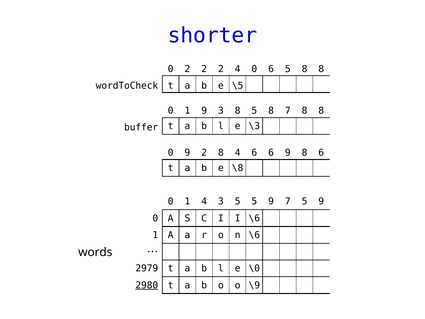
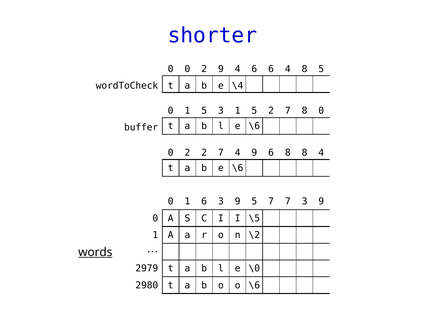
0 2: 2 -> 0 (187, 69)
2: 2 -> 9 (221, 69)
4 0: 0 -> 6 (254, 69)
6 5: 5 -> 4 (288, 69)
8: 8 -> 5 (321, 69)
\5: \5 -> \4 (238, 86)
0 1 9: 9 -> 5 (204, 111)
3 8: 8 -> 1 (238, 111)
8: 8 -> 2 (271, 111)
7 8 8: 8 -> 0 (321, 111)
l e \3: \3 -> \6 (254, 126)
9: 9 -> 2 (187, 153)
8: 8 -> 7 (221, 153)
4 6: 6 -> 9 (254, 153)
6 9: 9 -> 8 (288, 153)
8 6: 6 -> 4 (321, 153)
b e \8: \8 -> \6 (238, 168)
1 4: 4 -> 6 (204, 201)
5: 5 -> 9 (238, 201)
9: 9 -> 7 (271, 201)
7 5: 5 -> 3 (305, 201)
I \6: \6 -> \5 (254, 218)
n \6: \6 -> \2 (254, 235)
words underline: none -> present (95, 252)
2980 underline: present -> none (147, 285)
o \9: \9 -> \6 (254, 285)
